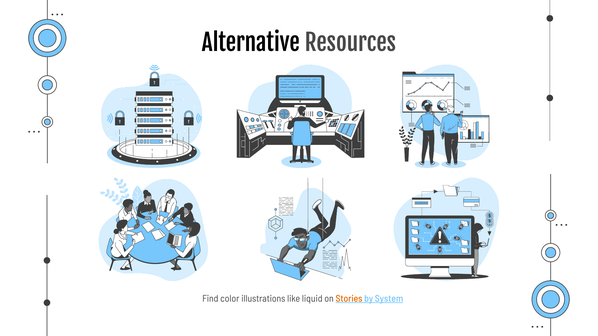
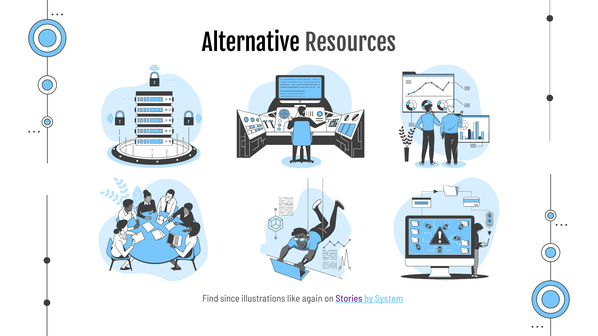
color: color -> since (230, 299)
liquid: liquid -> again (312, 299)
Stories colour: orange -> purple (349, 299)
